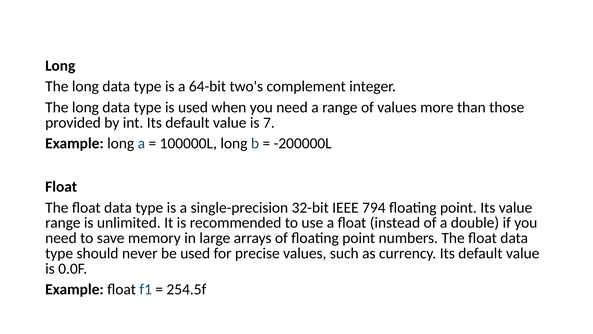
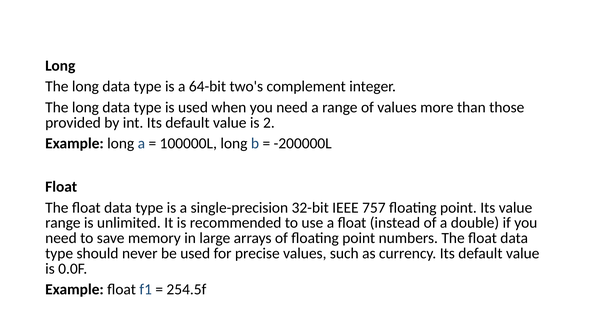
7: 7 -> 2 (269, 122)
794: 794 -> 757 (374, 207)
